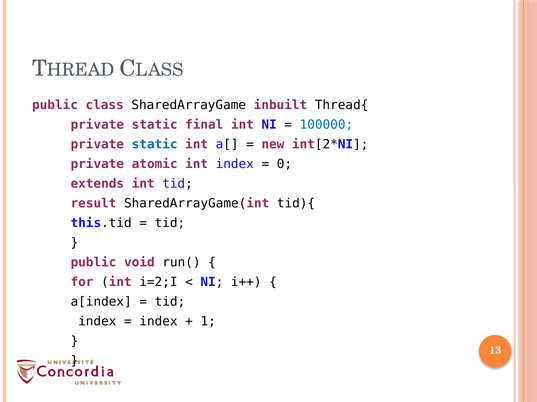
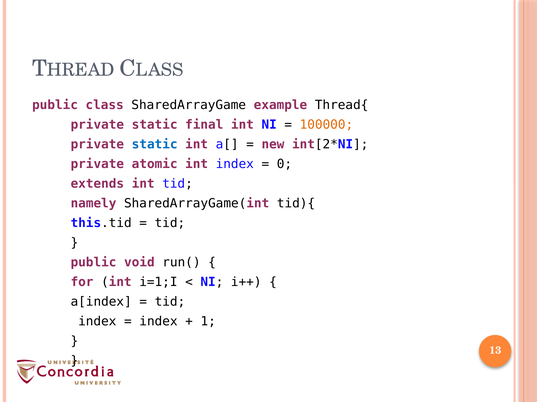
inbuilt: inbuilt -> example (280, 105)
100000 colour: blue -> orange (326, 125)
result: result -> namely (94, 204)
i=2;I: i=2;I -> i=1;I (158, 282)
